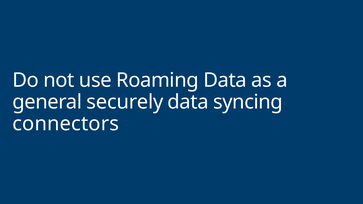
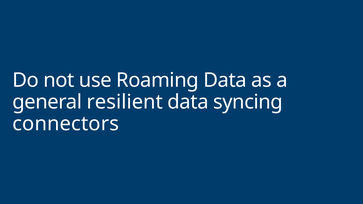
securely: securely -> resilient (125, 102)
